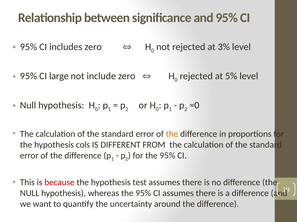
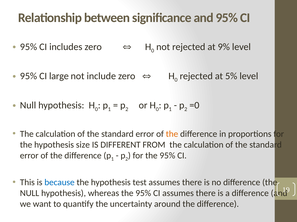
3%: 3% -> 9% (224, 47)
cols: cols -> size (83, 145)
because colour: red -> blue (60, 183)
